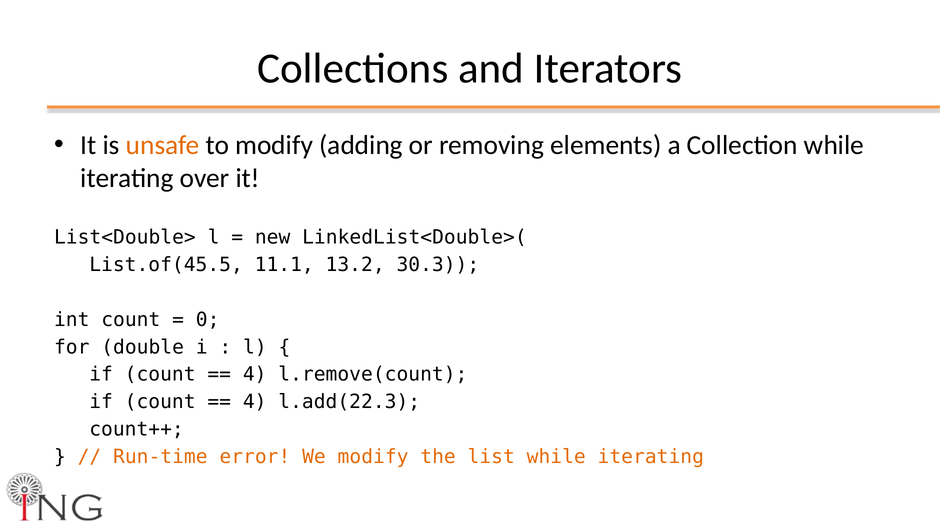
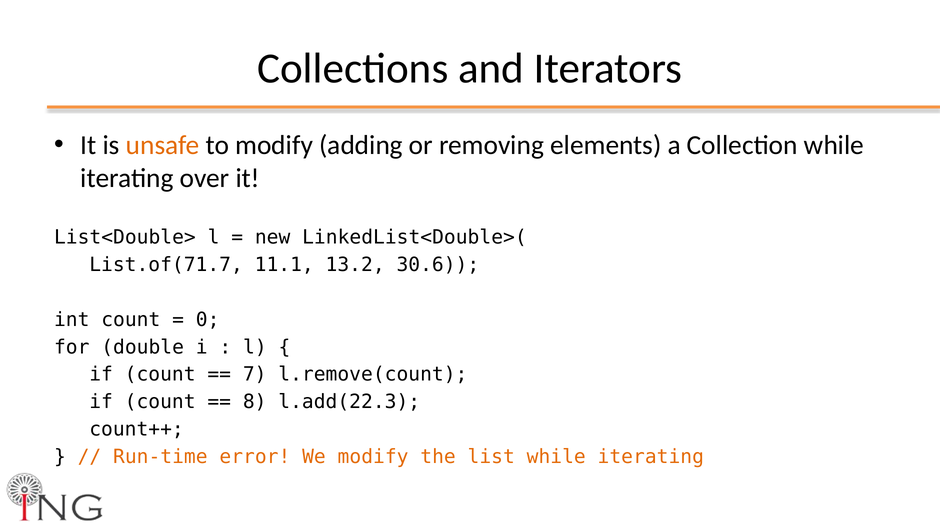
List.of(45.5: List.of(45.5 -> List.of(71.7 (166, 265)
30.3: 30.3 -> 30.6 (438, 265)
4: 4 -> 7 (255, 374)
4: 4 -> 8 (255, 402)
